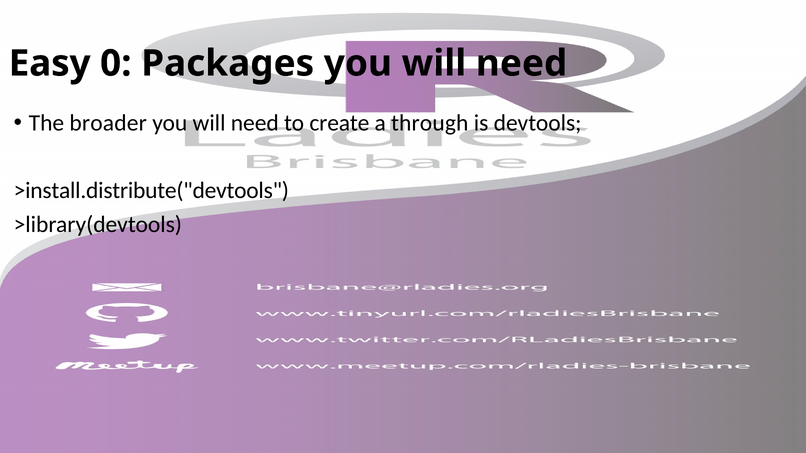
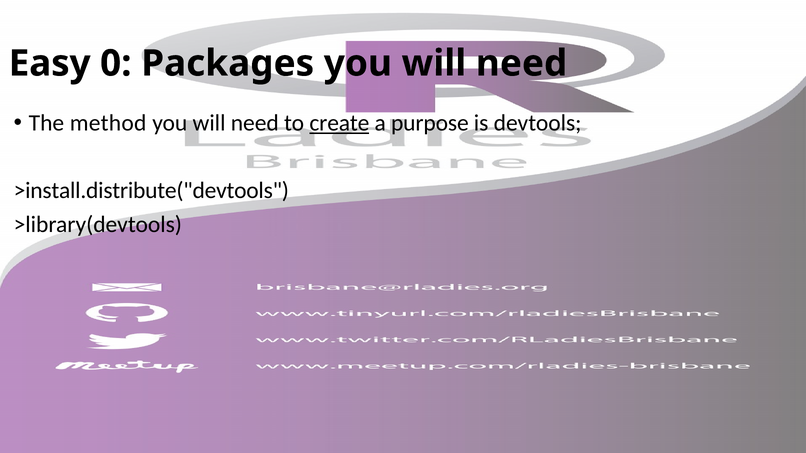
broader: broader -> method (108, 123)
create underline: none -> present (339, 123)
through: through -> purpose (430, 123)
